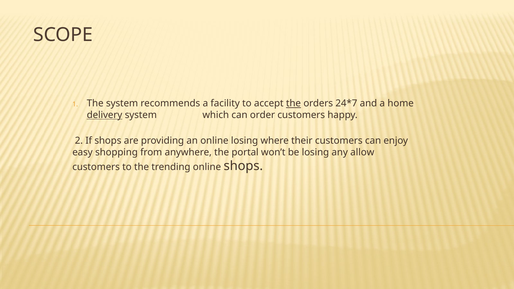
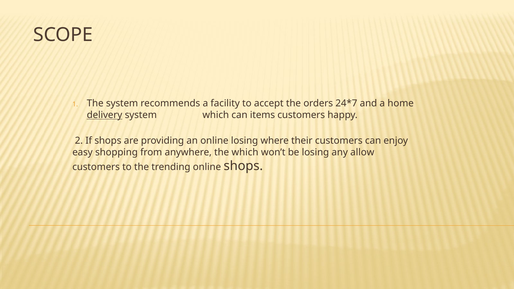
the underline: present -> none (293, 103)
order: order -> items (262, 115)
the portal: portal -> which (245, 152)
